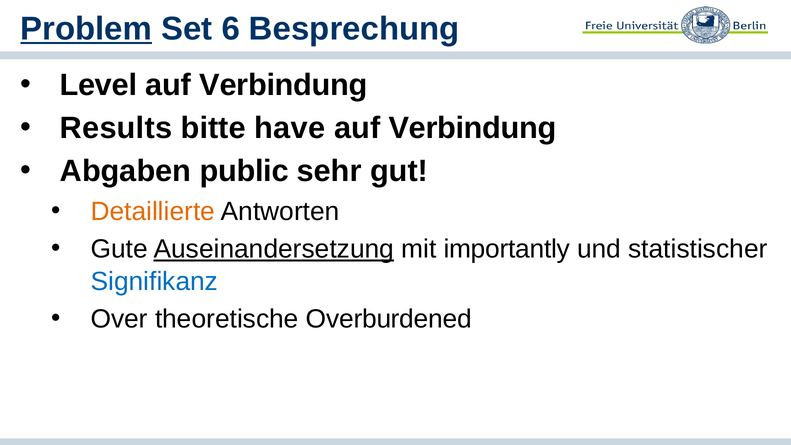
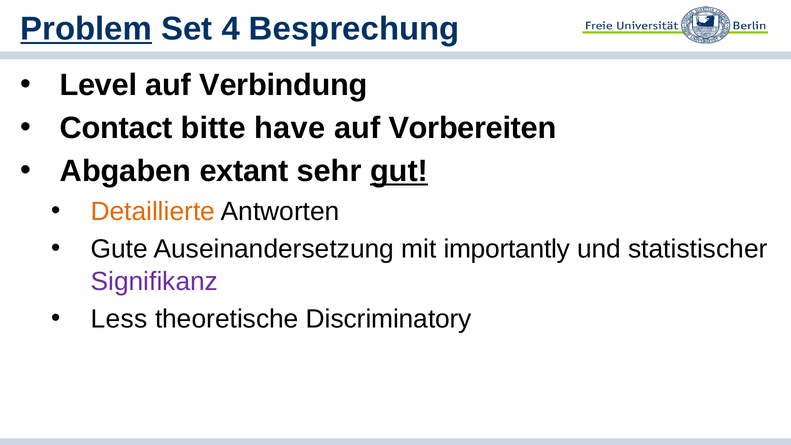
6: 6 -> 4 (231, 29)
Results: Results -> Contact (116, 128)
Verbindung: Verbindung -> Vorbereiten (473, 128)
public: public -> extant (244, 171)
gut underline: none -> present (399, 171)
Auseinandersetzung underline: present -> none (274, 249)
Signifikanz colour: blue -> purple (154, 281)
Over: Over -> Less (119, 319)
Overburdened: Overburdened -> Discriminatory (389, 319)
